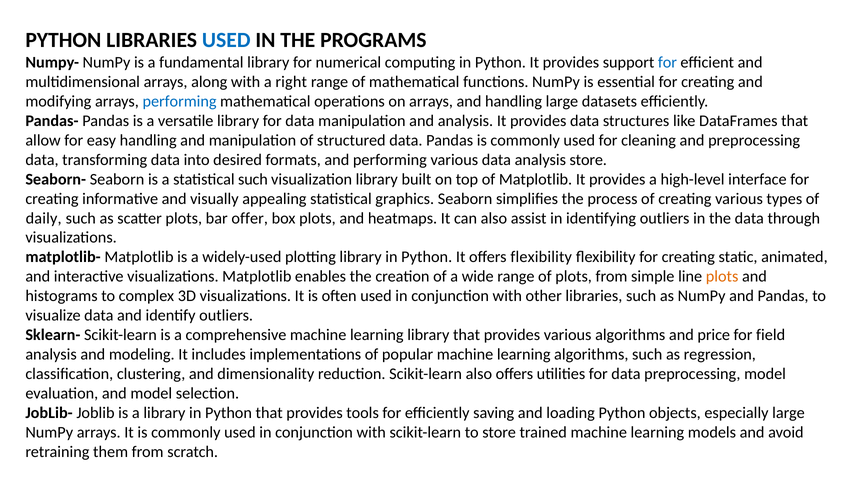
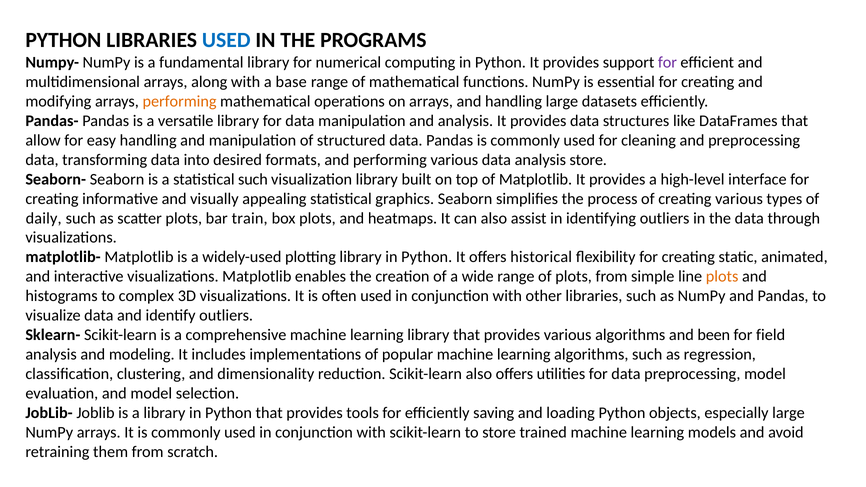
for colour: blue -> purple (667, 62)
right: right -> base (291, 82)
performing colour: blue -> orange (180, 101)
offer: offer -> train (250, 218)
offers flexibility: flexibility -> historical (541, 257)
price: price -> been (714, 335)
